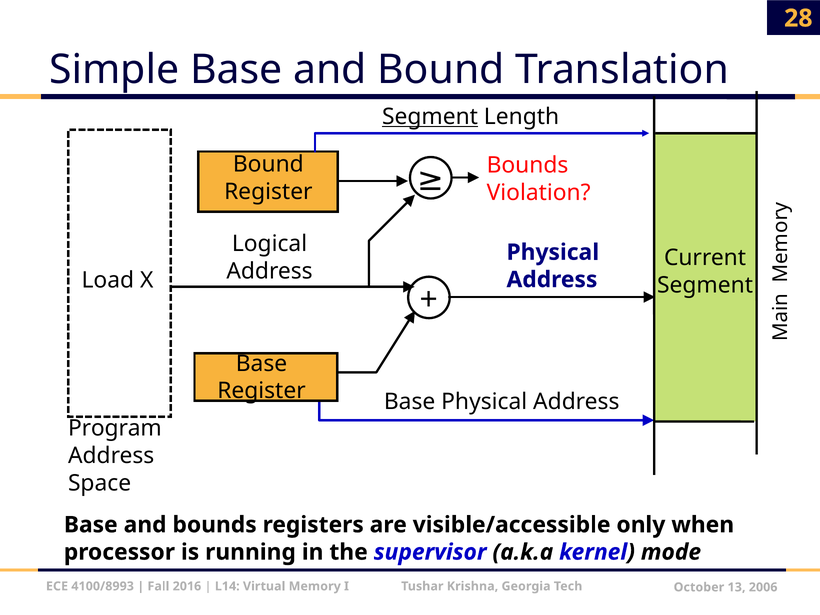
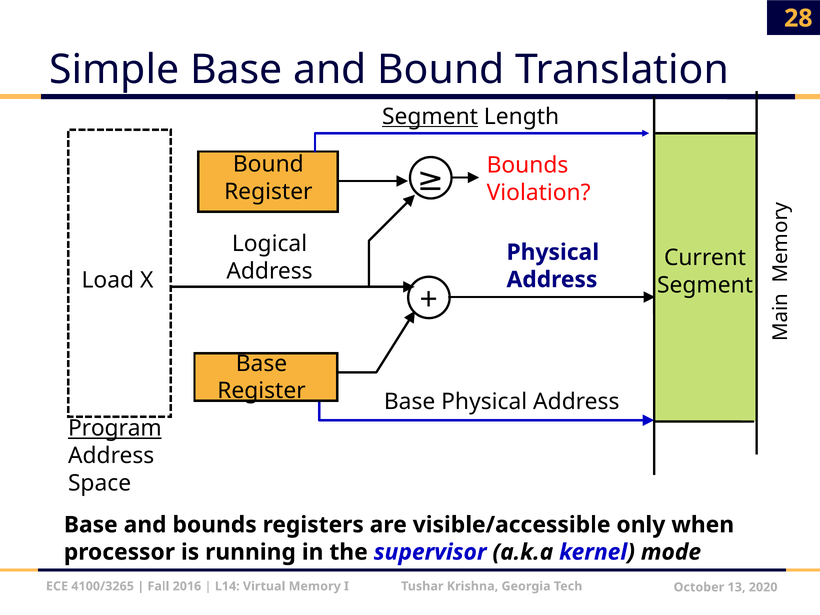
Program underline: none -> present (115, 428)
4100/8993: 4100/8993 -> 4100/3265 (103, 586)
2006: 2006 -> 2020 (763, 587)
